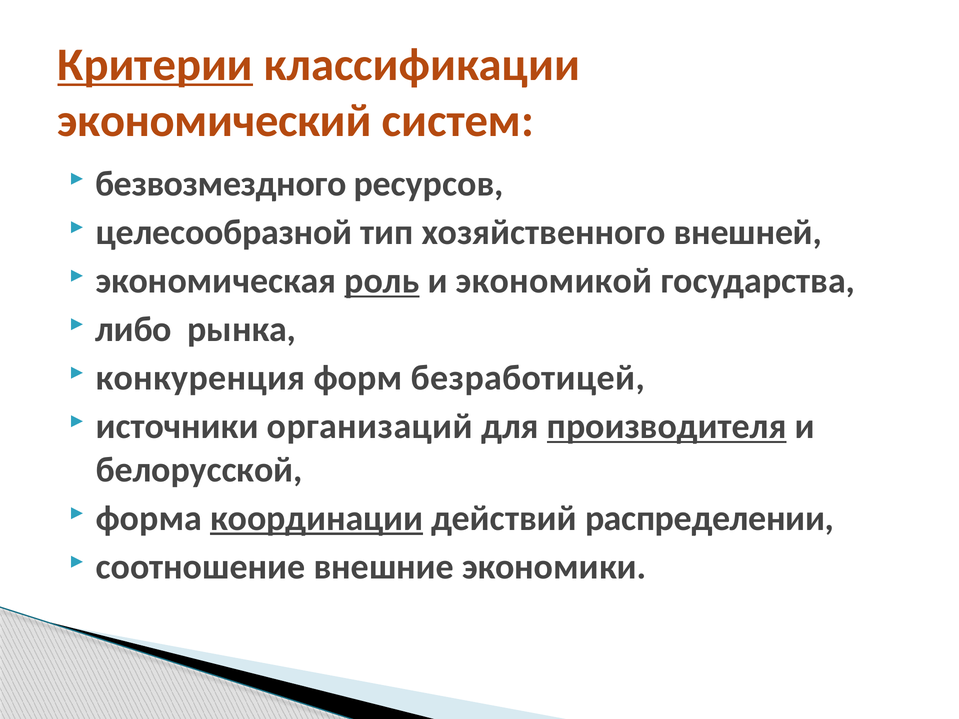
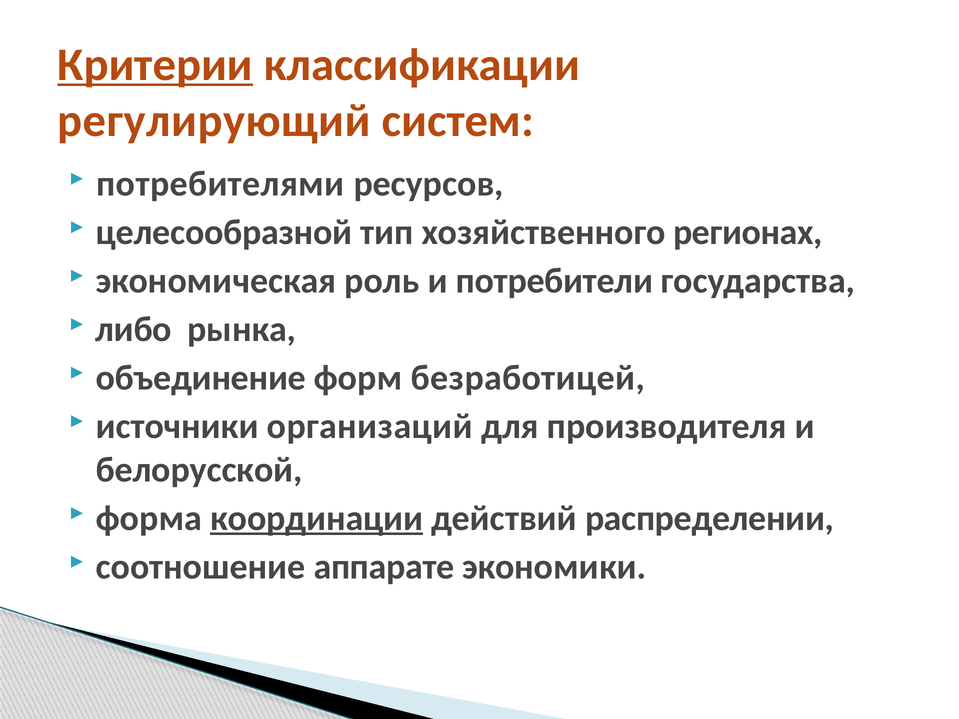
экономический: экономический -> регулирующий (214, 121)
безвозмездного: безвозмездного -> потребителями (220, 184)
внешней: внешней -> регионах (748, 233)
роль underline: present -> none (382, 281)
экономикой: экономикой -> потребители (554, 281)
конкуренция: конкуренция -> объединение (201, 378)
производителя underline: present -> none (667, 427)
внешние: внешние -> аппарате (384, 567)
